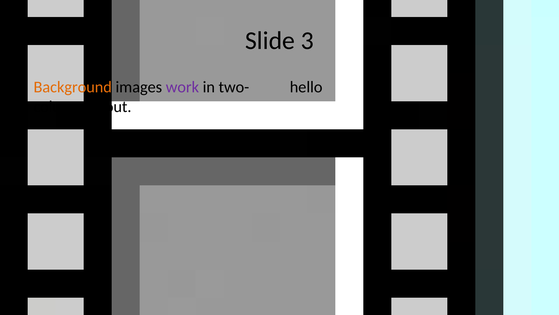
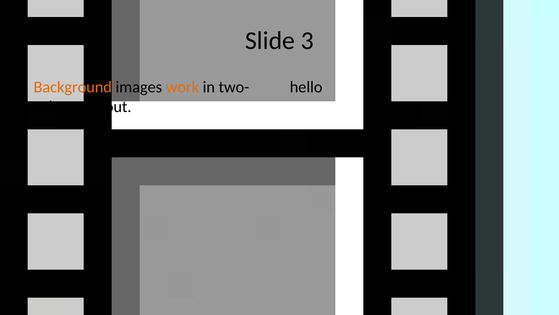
work colour: purple -> orange (182, 87)
